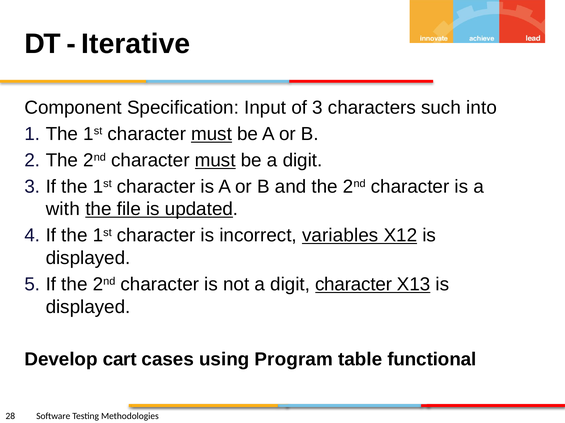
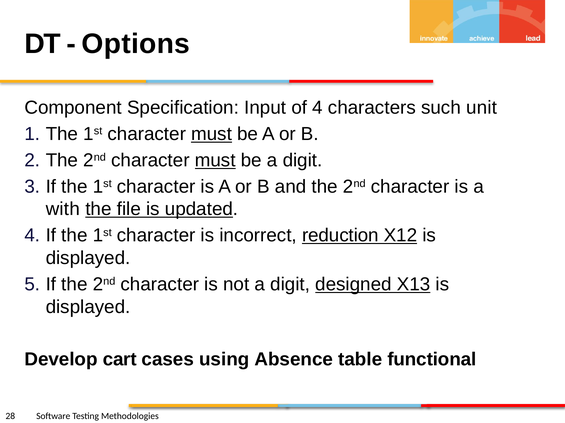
Iterative: Iterative -> Options (136, 44)
of 3: 3 -> 4 (317, 108)
into: into -> unit (482, 108)
variables: variables -> reduction (340, 236)
digit character: character -> designed (353, 285)
Program: Program -> Absence (294, 360)
